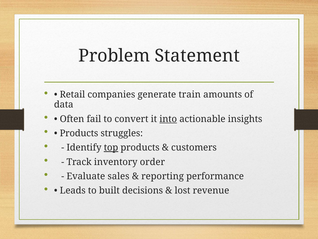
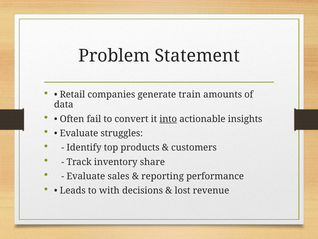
Products: Products -> Evaluate (79, 133)
top underline: present -> none (111, 147)
order: order -> share (152, 162)
built: built -> with (109, 190)
